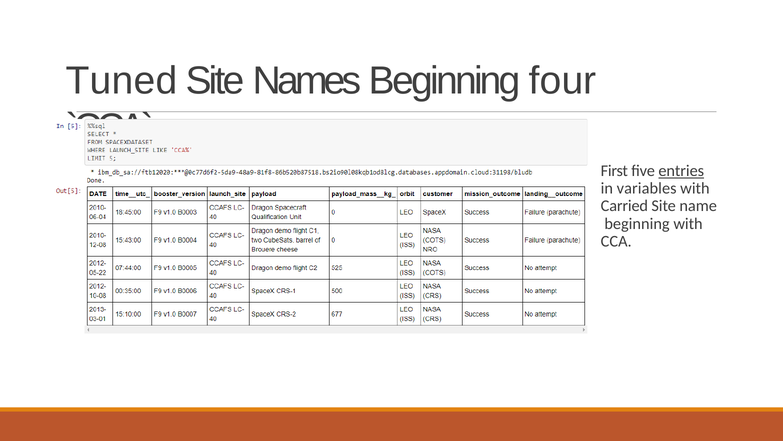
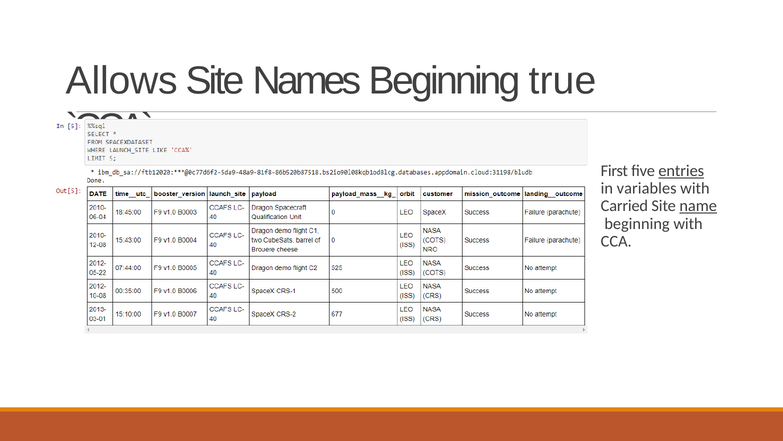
Tuned: Tuned -> Allows (122, 81)
four: four -> true (563, 81)
name underline: none -> present (698, 206)
